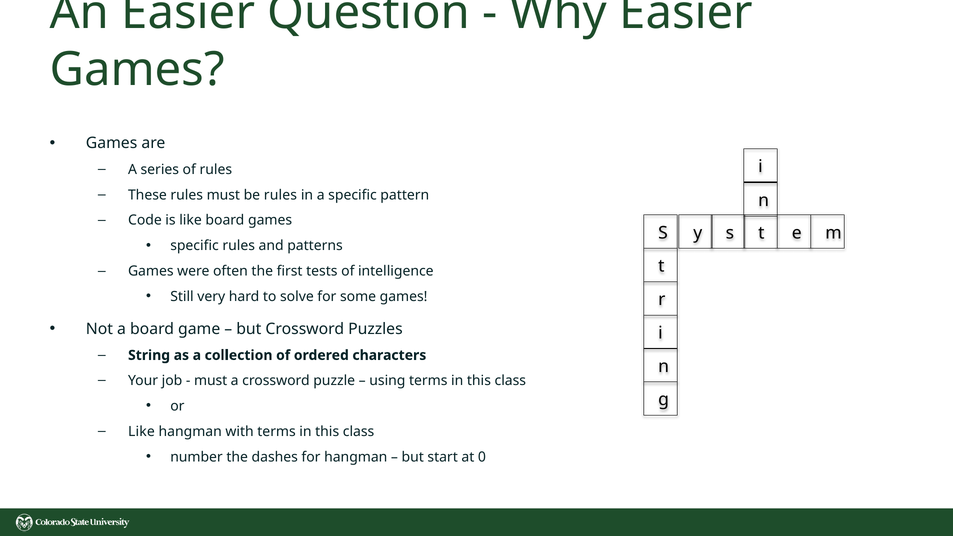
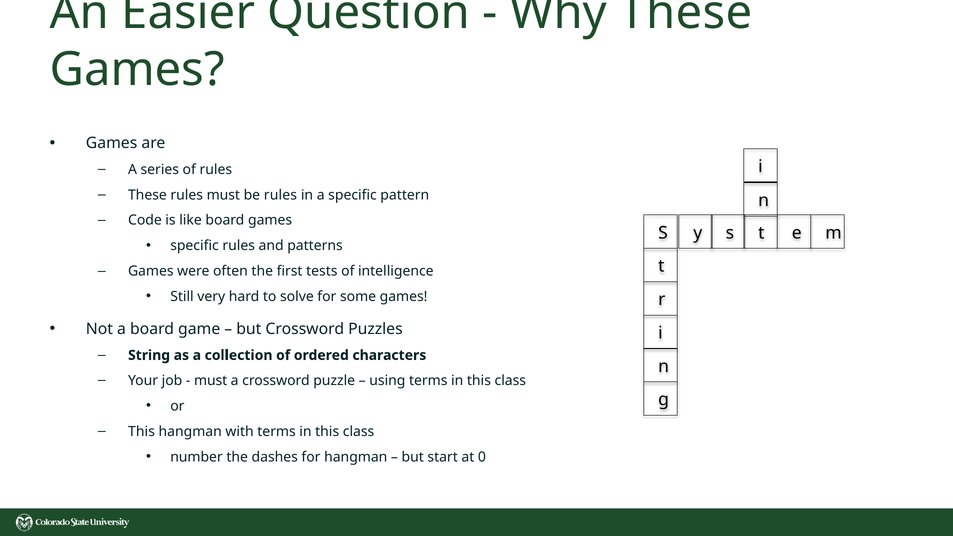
Why Easier: Easier -> These (686, 13)
Like: Like -> This (142, 432)
